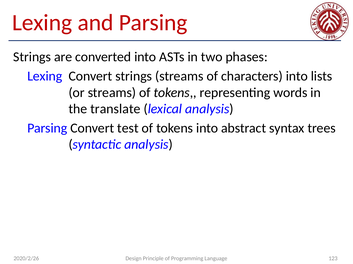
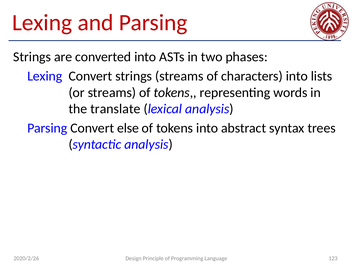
test: test -> else (128, 128)
